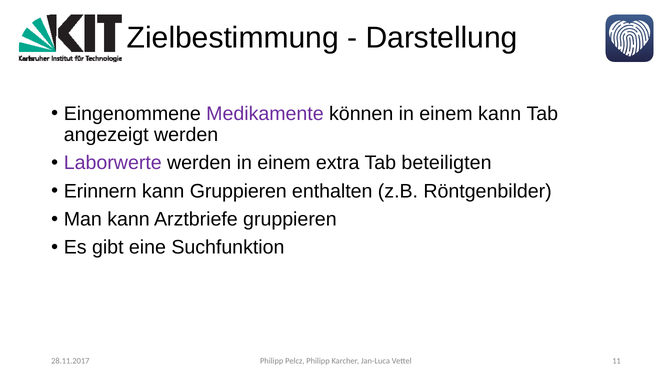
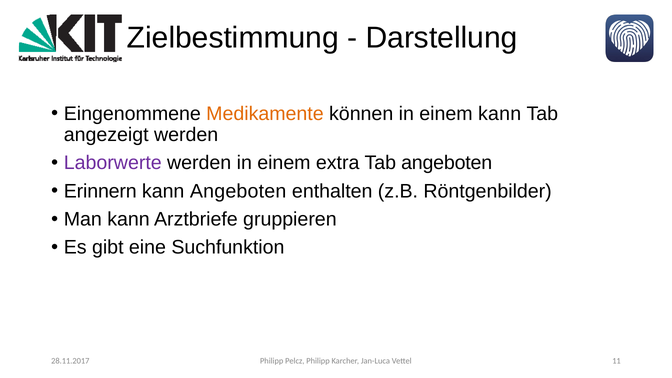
Medikamente colour: purple -> orange (265, 114)
Tab beteiligten: beteiligten -> angeboten (447, 163)
kann Gruppieren: Gruppieren -> Angeboten (238, 191)
